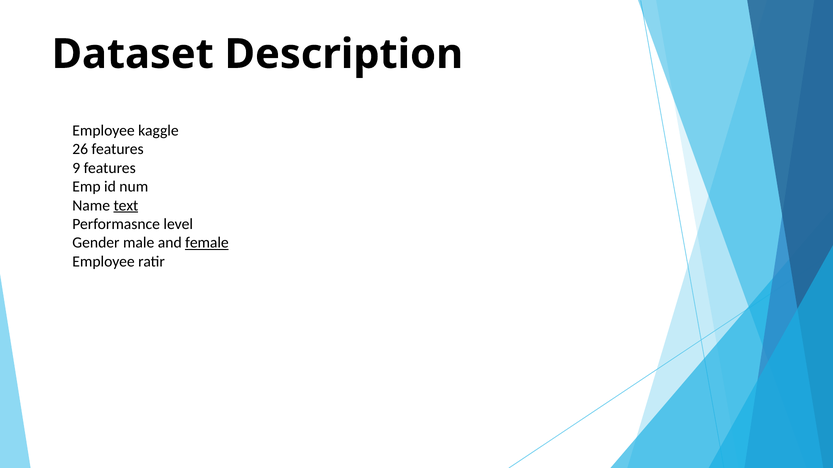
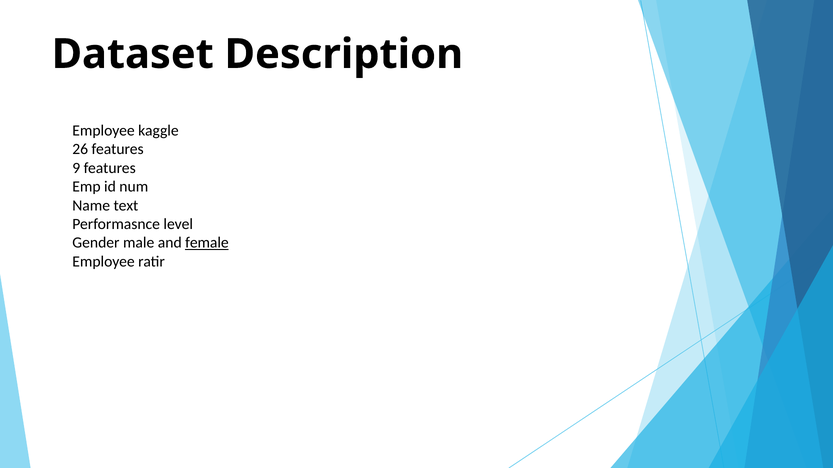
text underline: present -> none (126, 206)
